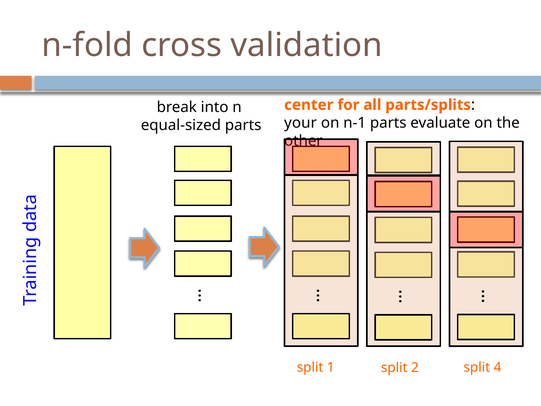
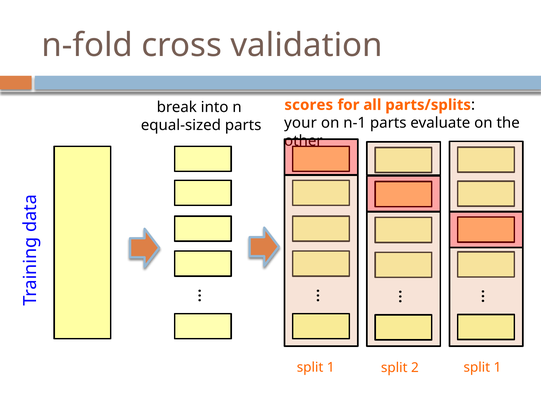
center: center -> scores (309, 105)
4: 4 -> 1 (497, 367)
